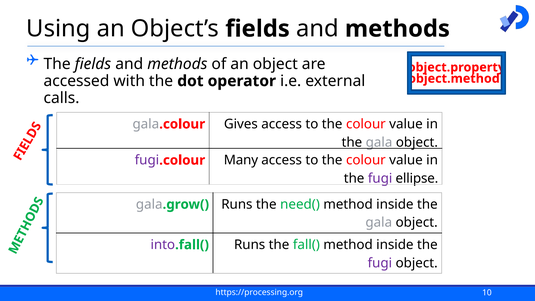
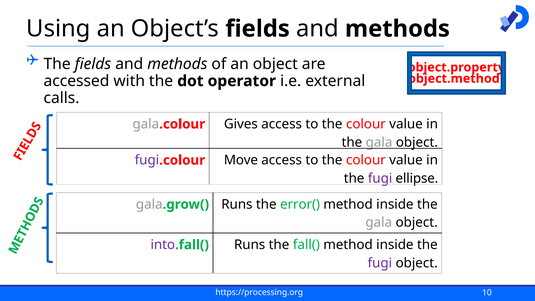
Many: Many -> Move (241, 160)
need(: need( -> error( (300, 204)
